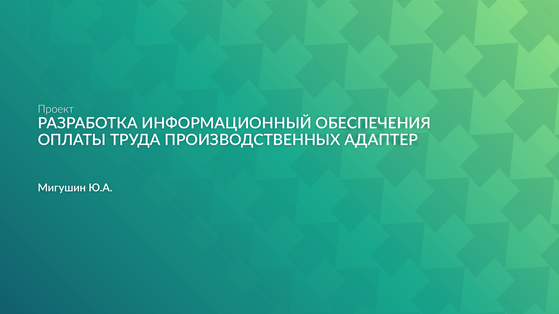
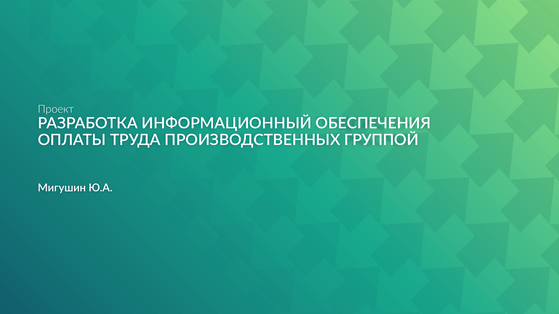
АДАПТЕР: АДАПТЕР -> ГРУППОЙ (381, 140)
